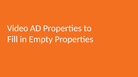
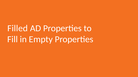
Video: Video -> Filled (18, 29)
